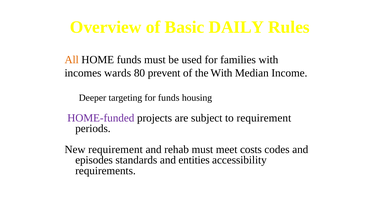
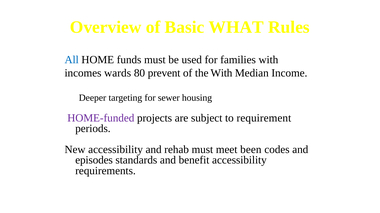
DAILY: DAILY -> WHAT (236, 27)
All colour: orange -> blue (72, 60)
for funds: funds -> sewer (169, 98)
New requirement: requirement -> accessibility (116, 150)
costs: costs -> been (251, 150)
entities: entities -> benefit (194, 161)
